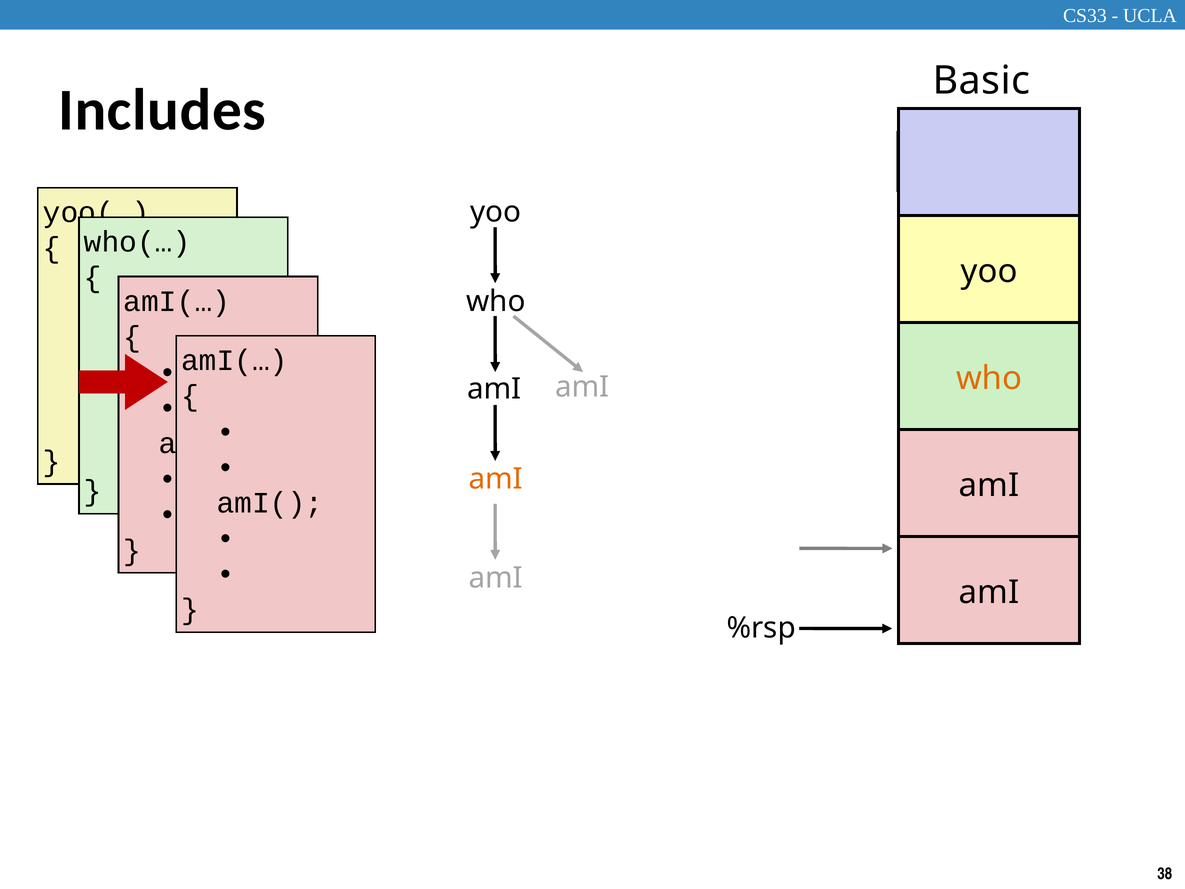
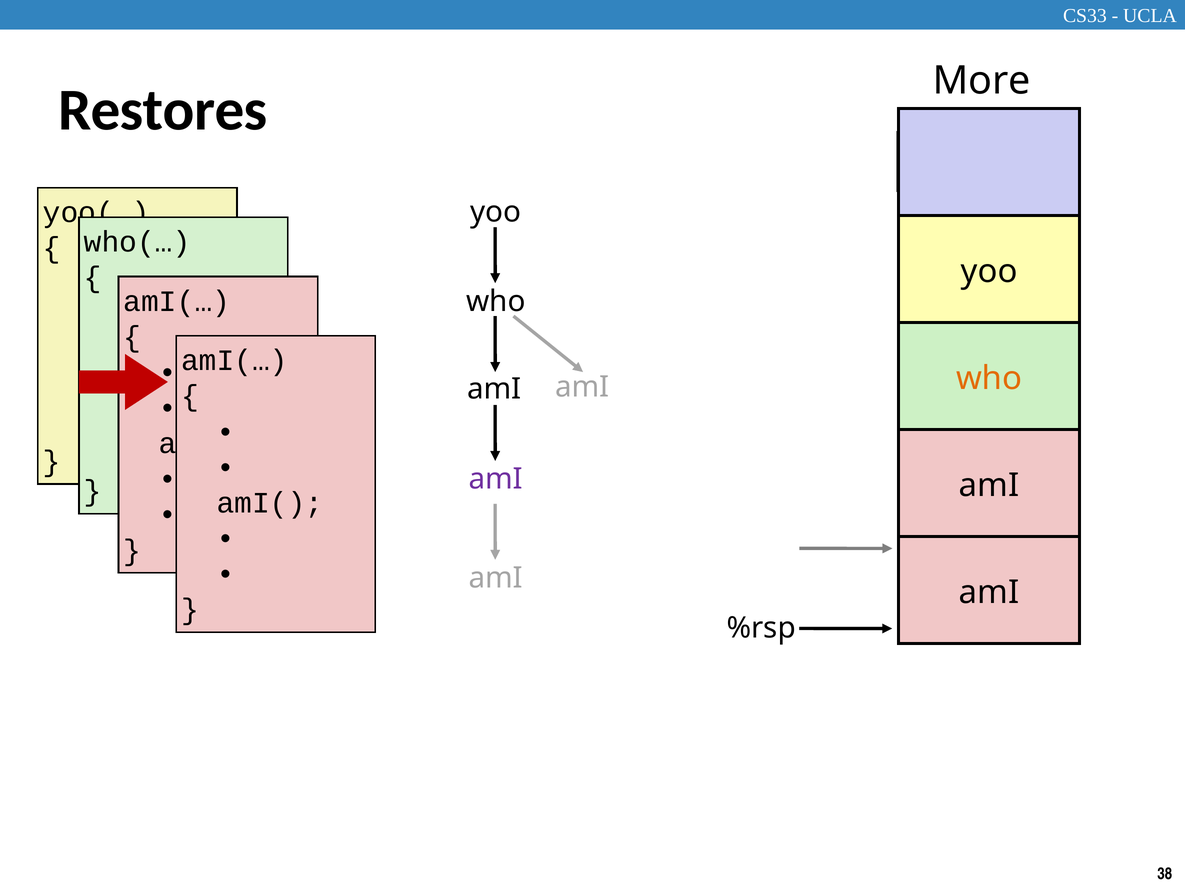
Basic: Basic -> More (982, 81)
Includes: Includes -> Restores (163, 110)
amI colour: orange -> purple (496, 479)
